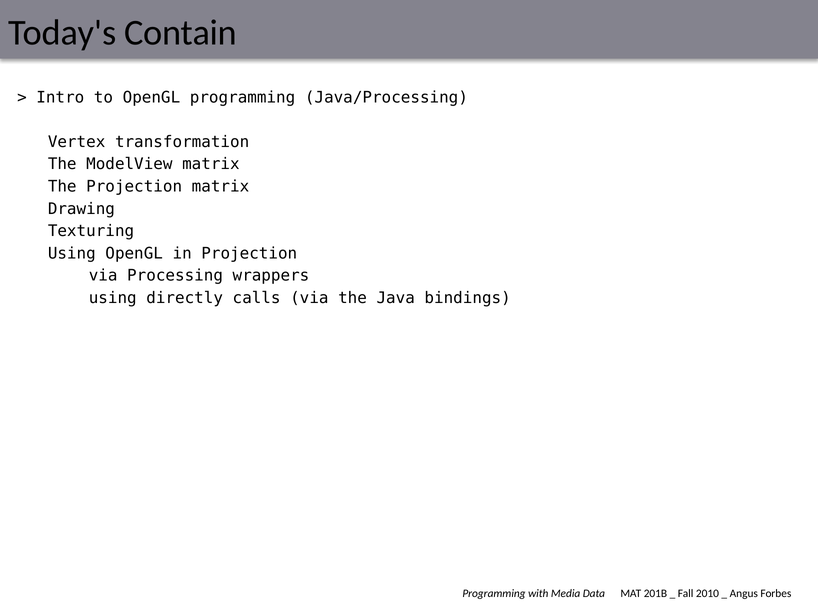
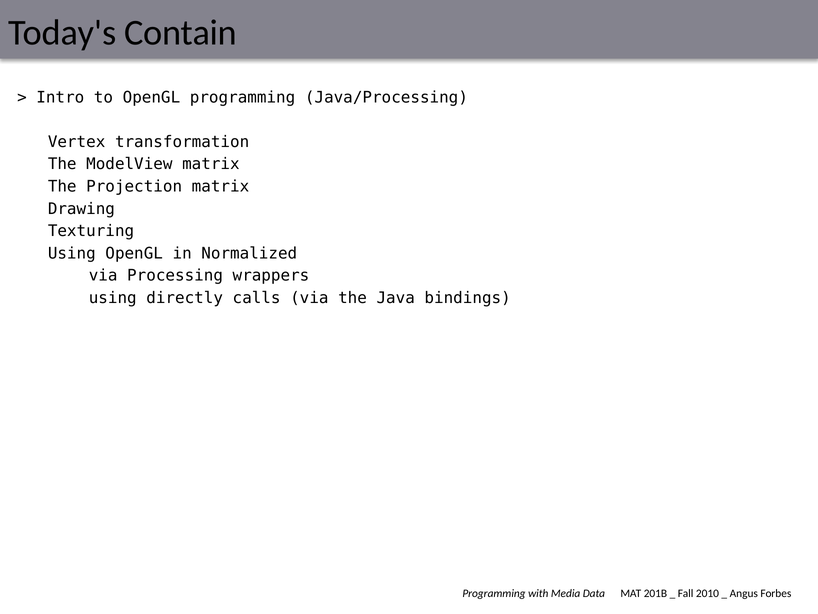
in Projection: Projection -> Normalized (249, 253)
